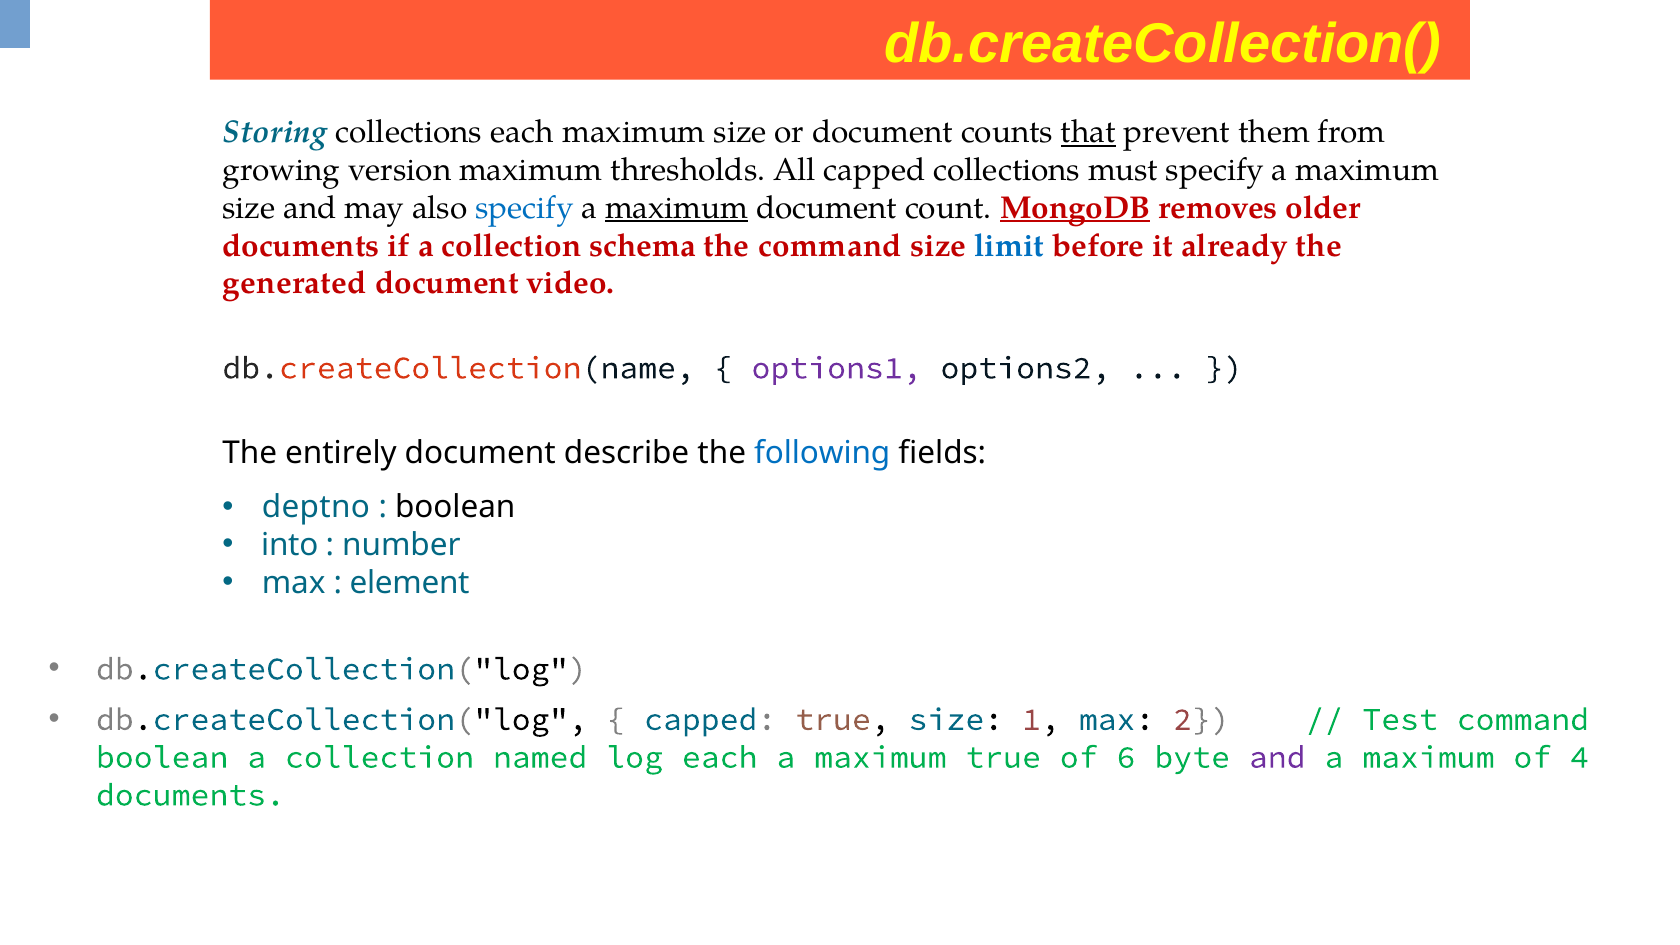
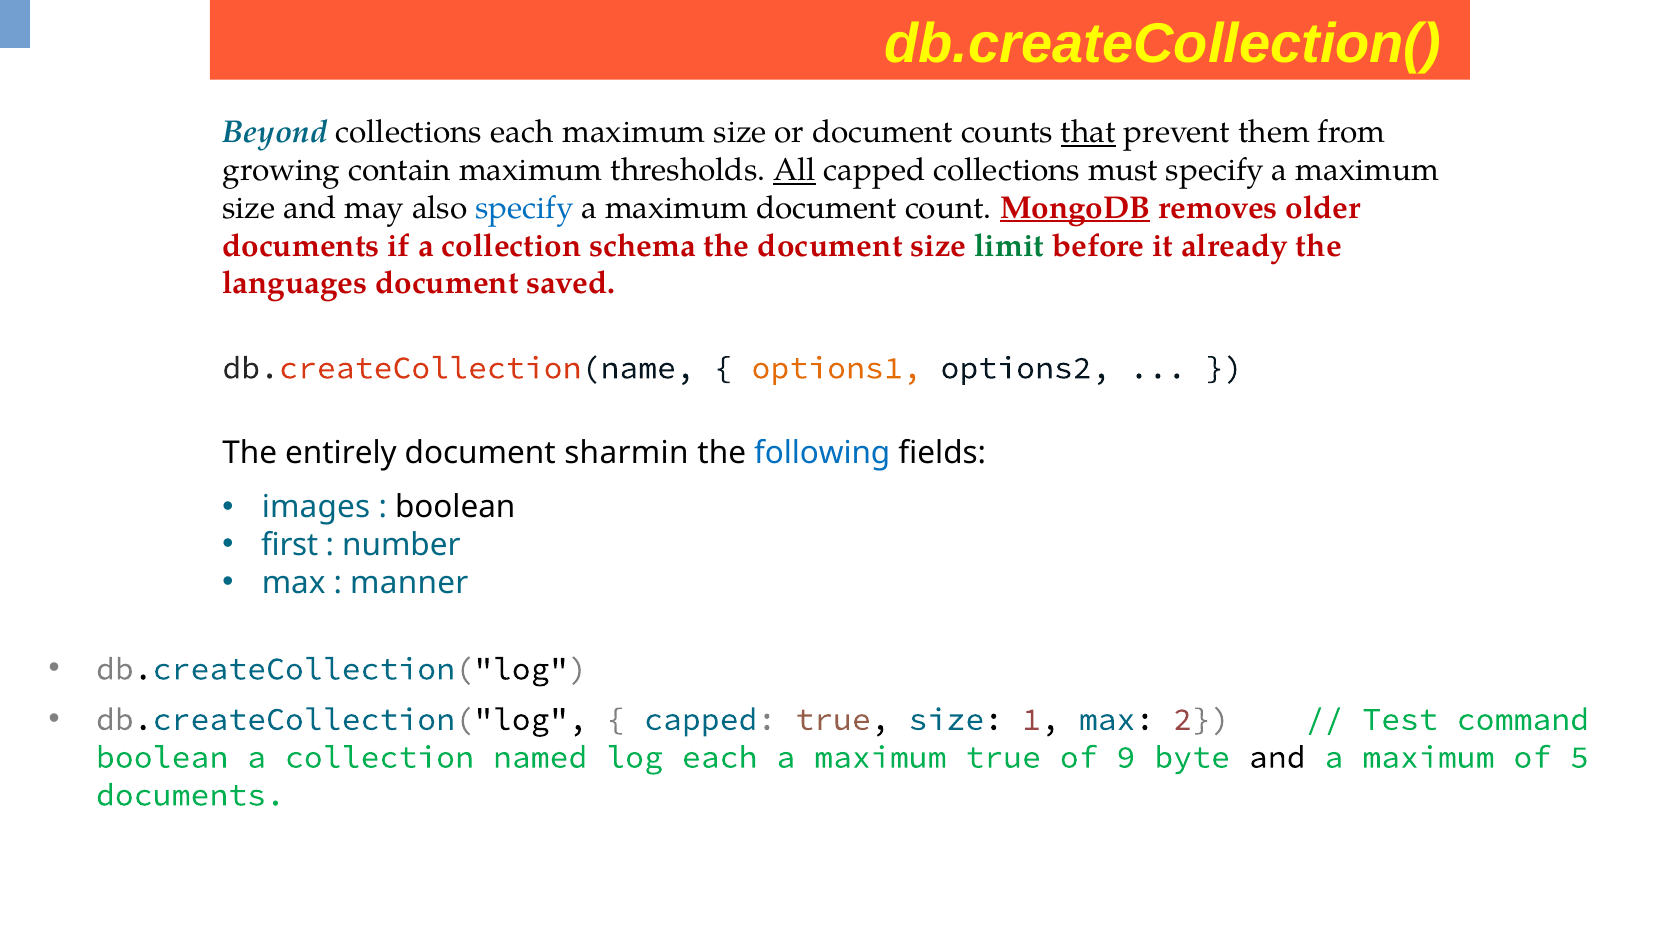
Storing: Storing -> Beyond (275, 132)
version: version -> contain (400, 170)
All underline: none -> present (795, 170)
maximum underline: present -> none (677, 208)
the command: command -> document (830, 246)
limit colour: blue -> green (1009, 246)
generated: generated -> languages (295, 283)
video: video -> saved (571, 283)
options1 colour: purple -> orange (837, 368)
describe: describe -> sharmin (626, 453)
deptno: deptno -> images (316, 507)
into: into -> first (290, 545)
element: element -> manner (409, 583)
6: 6 -> 9 (1126, 757)
and colour: purple -> black (1277, 757)
4: 4 -> 5 (1580, 757)
